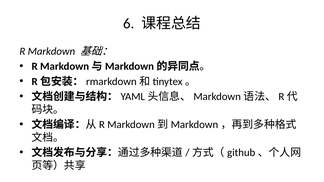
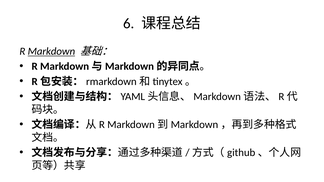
Markdown underline: none -> present (51, 51)
